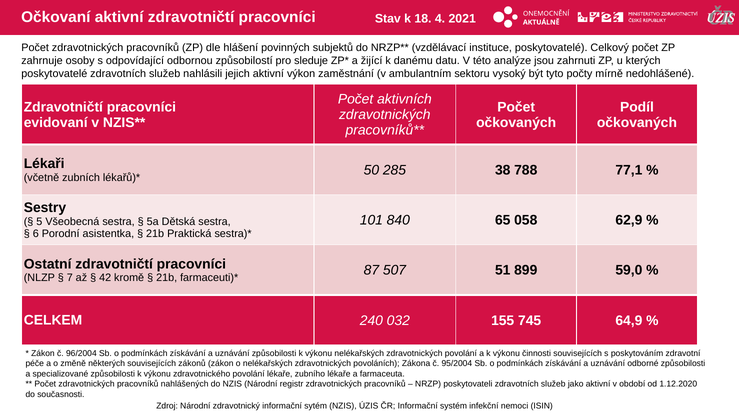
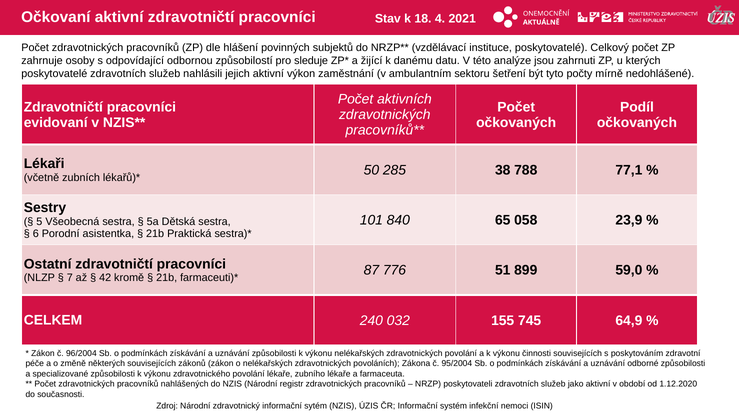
vysoký: vysoký -> šetření (509, 73)
62,9: 62,9 -> 23,9 (629, 220)
507: 507 -> 776 (394, 270)
